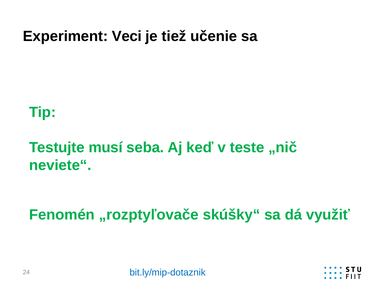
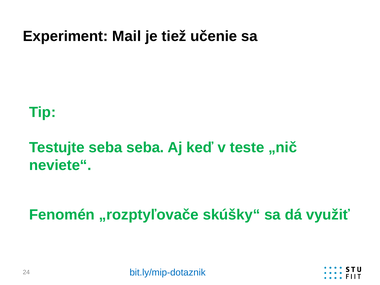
Veci: Veci -> Mail (127, 36)
Testujte musí: musí -> seba (106, 148)
